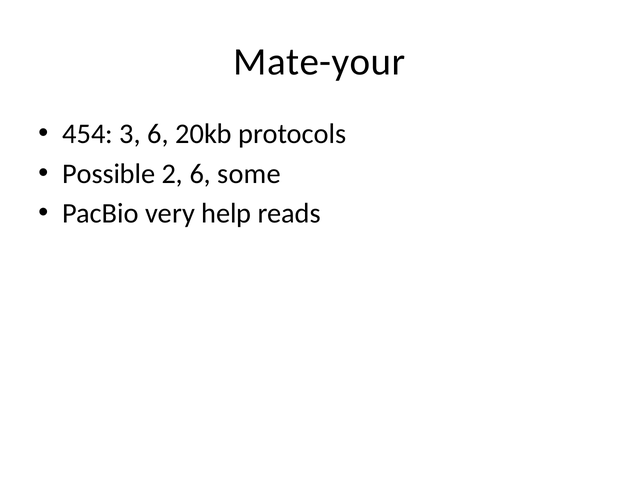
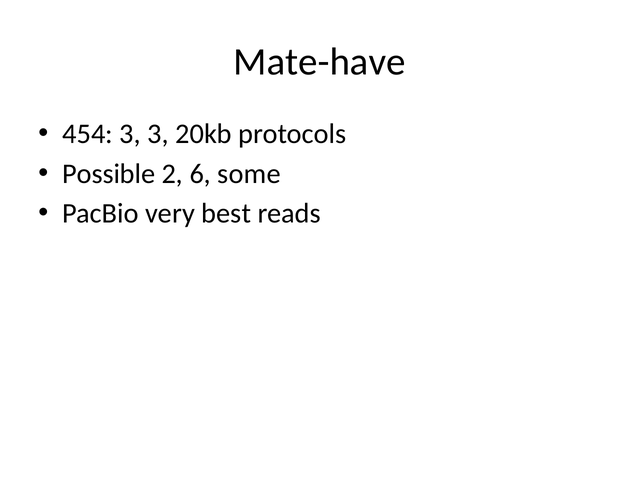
Mate-your: Mate-your -> Mate-have (319, 62)
3 6: 6 -> 3 (158, 134)
help: help -> best (226, 214)
